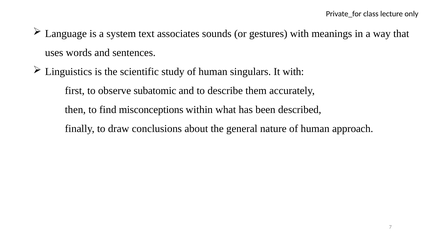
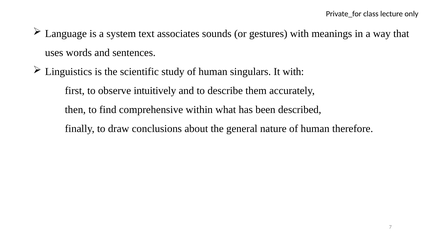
subatomic: subatomic -> intuitively (155, 91)
misconceptions: misconceptions -> comprehensive (151, 110)
approach: approach -> therefore (353, 129)
